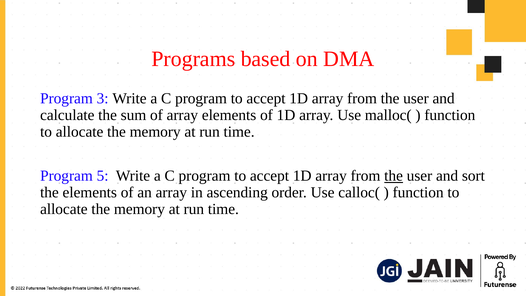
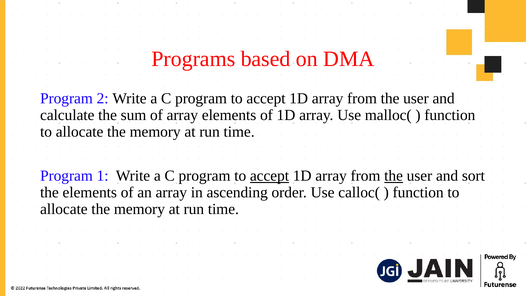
3: 3 -> 2 (103, 98)
5: 5 -> 1 (103, 176)
accept underline: none -> present (269, 176)
